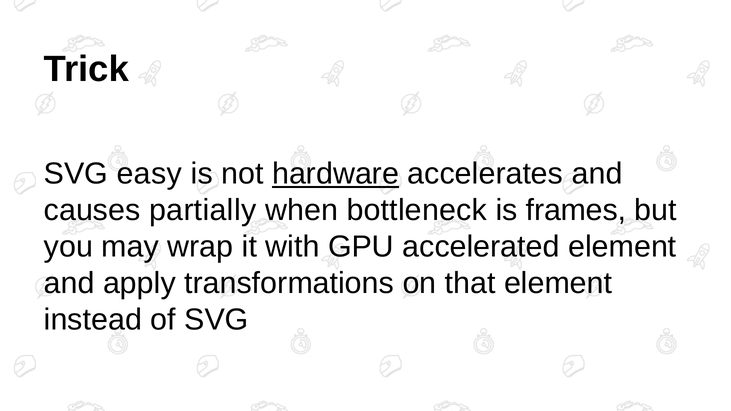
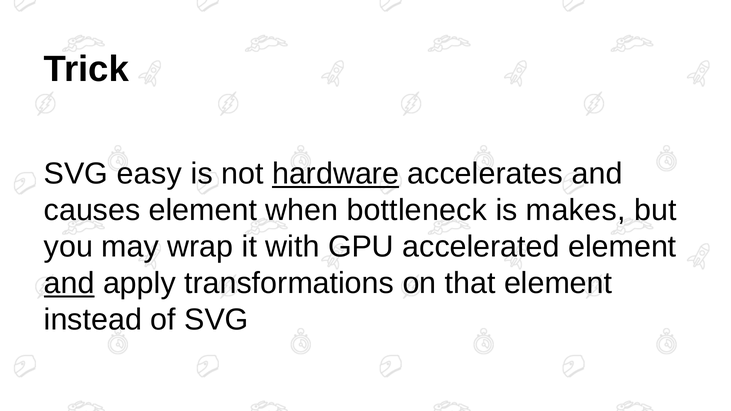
causes partially: partially -> element (203, 210)
frames: frames -> makes (576, 210)
and underline: none -> present (69, 284)
